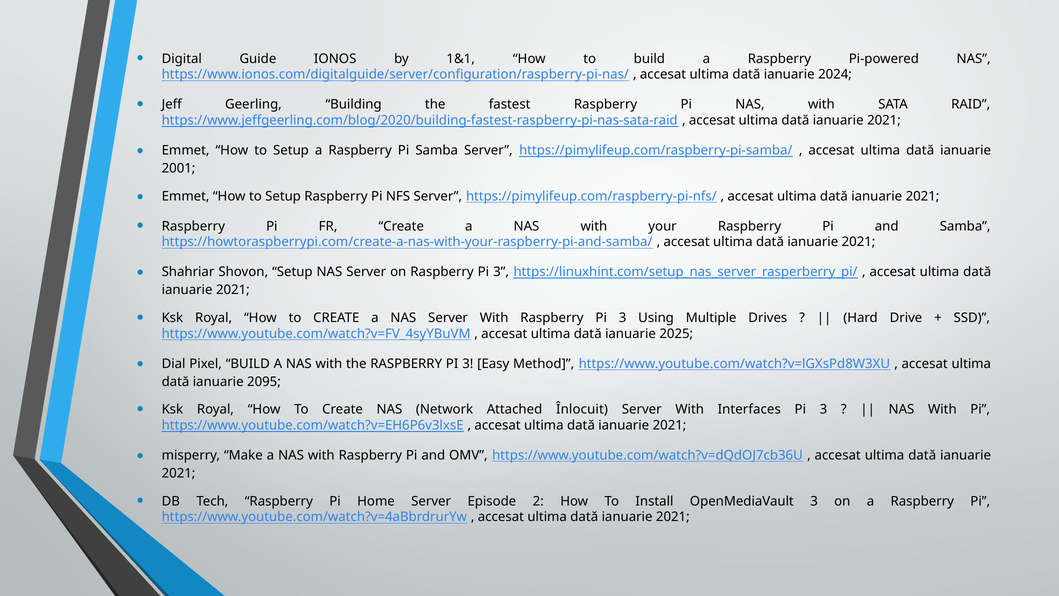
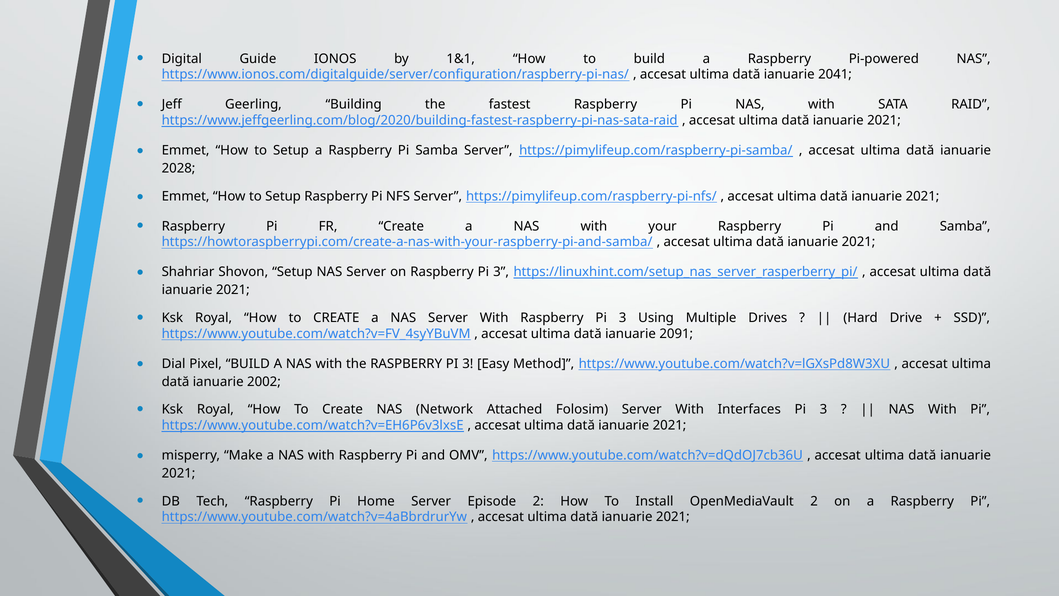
2024: 2024 -> 2041 (835, 75)
2001: 2001 -> 2028 (179, 168)
2025: 2025 -> 2091 (676, 334)
2095: 2095 -> 2002 (264, 381)
Înlocuit: Înlocuit -> Folosim (582, 409)
OpenMediaVault 3: 3 -> 2 (814, 501)
